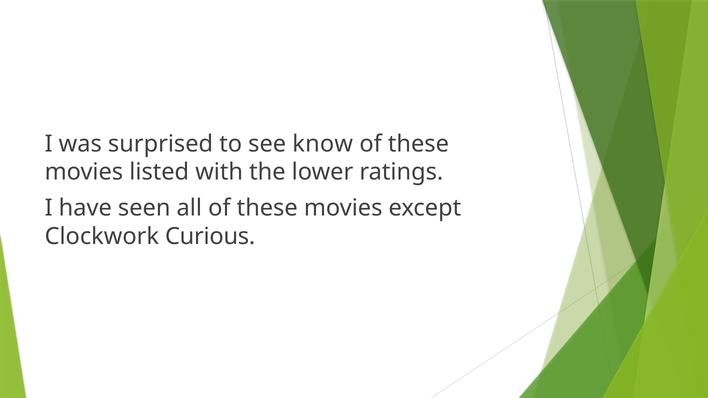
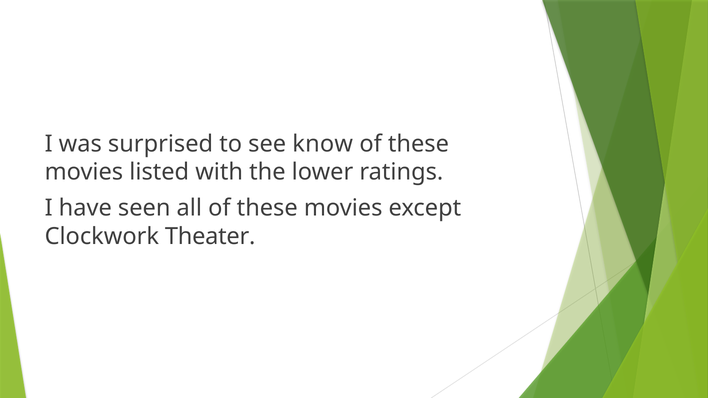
Curious: Curious -> Theater (210, 236)
